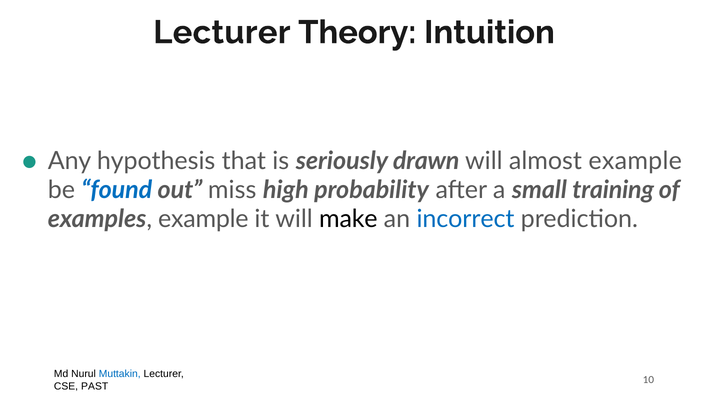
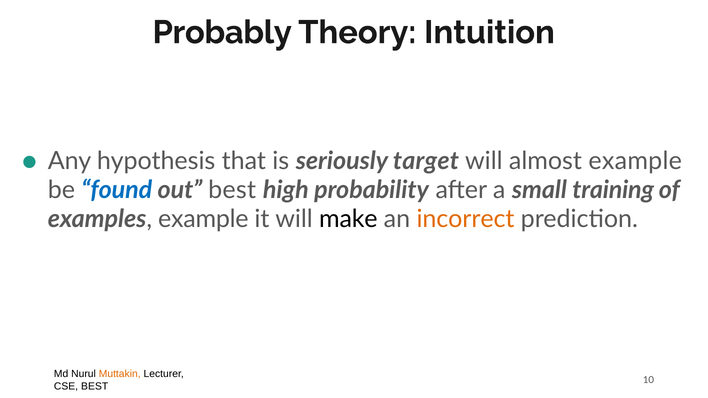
Lecturer: Lecturer -> Probably (222, 32)
drawn: drawn -> target (426, 161)
out miss: miss -> best (232, 190)
incorrect colour: blue -> orange (465, 219)
Muttakin colour: blue -> orange (120, 374)
CSE PAST: PAST -> BEST (95, 387)
